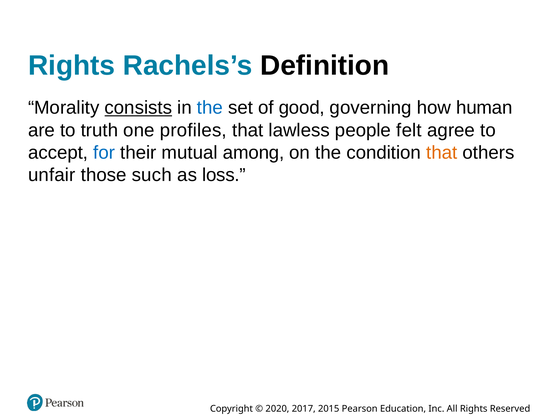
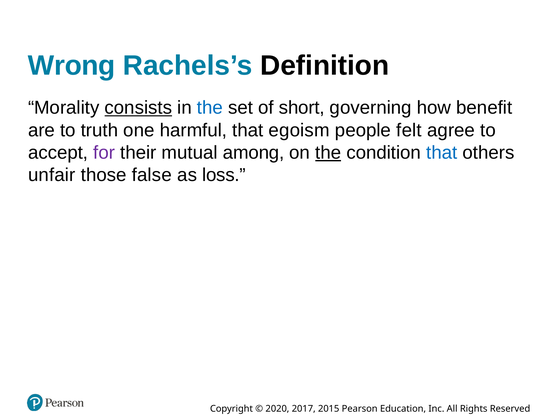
Rights: Rights -> Wrong (72, 66)
good: good -> short (302, 108)
human: human -> benefit (484, 108)
profiles: profiles -> harmful (193, 130)
lawless: lawless -> egoism (299, 130)
for colour: blue -> purple (104, 153)
the underline: none -> present (328, 153)
that colour: orange -> blue (442, 153)
such: such -> false (152, 175)
